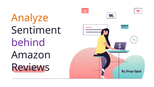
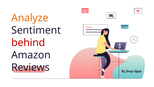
behind colour: purple -> red (28, 43)
